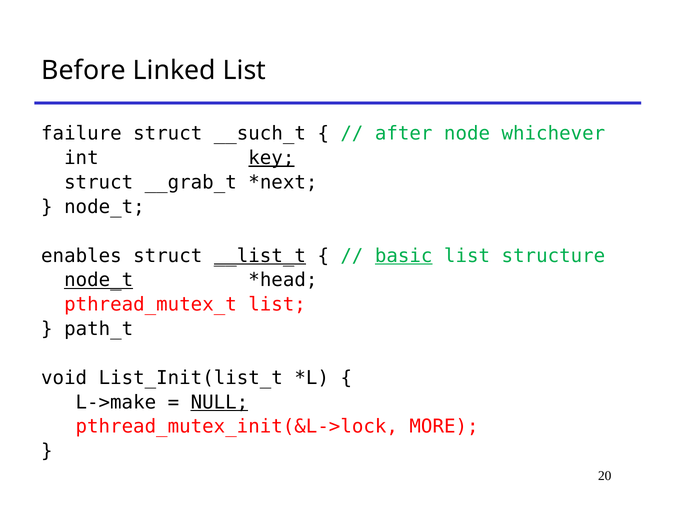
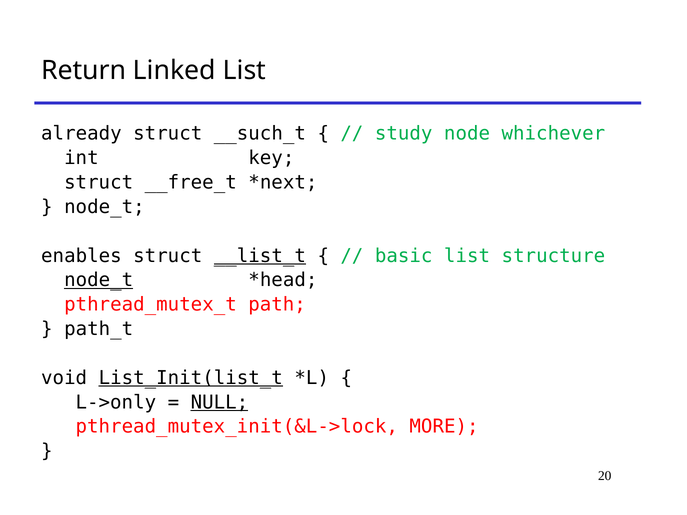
Before: Before -> Return (84, 71)
failure: failure -> already (81, 134)
after: after -> study (404, 134)
key underline: present -> none (271, 158)
__grab_t: __grab_t -> __free_t (191, 183)
basic underline: present -> none (404, 256)
pthread_mutex_t list: list -> path (277, 305)
List_Init(list_t underline: none -> present (191, 378)
L->make: L->make -> L->only (116, 402)
